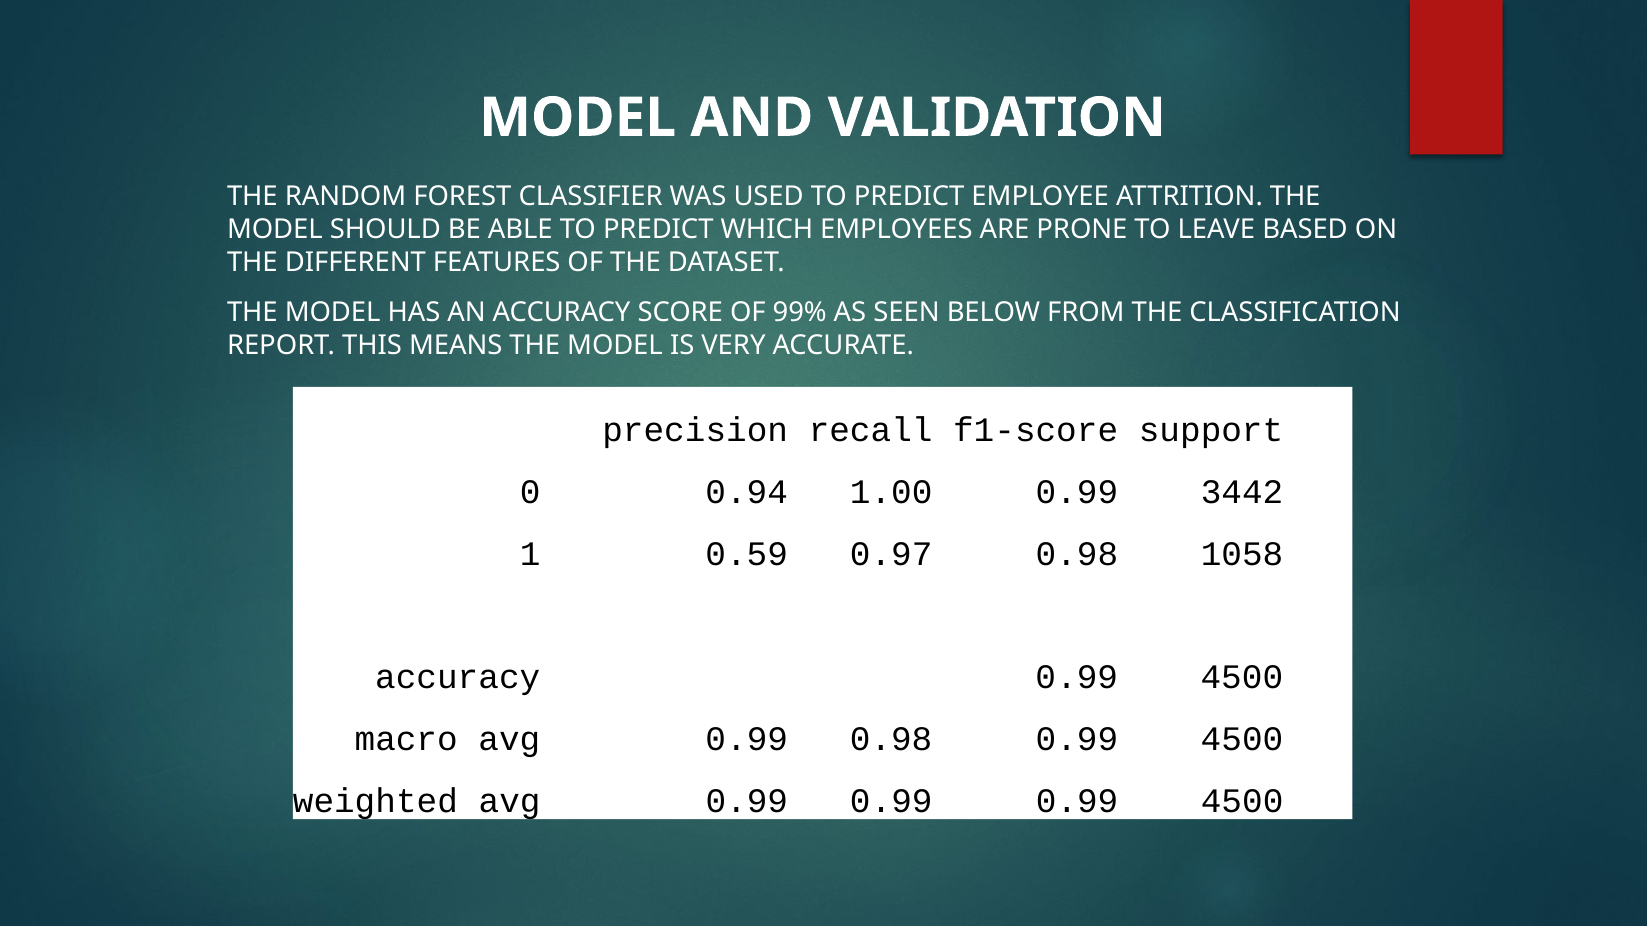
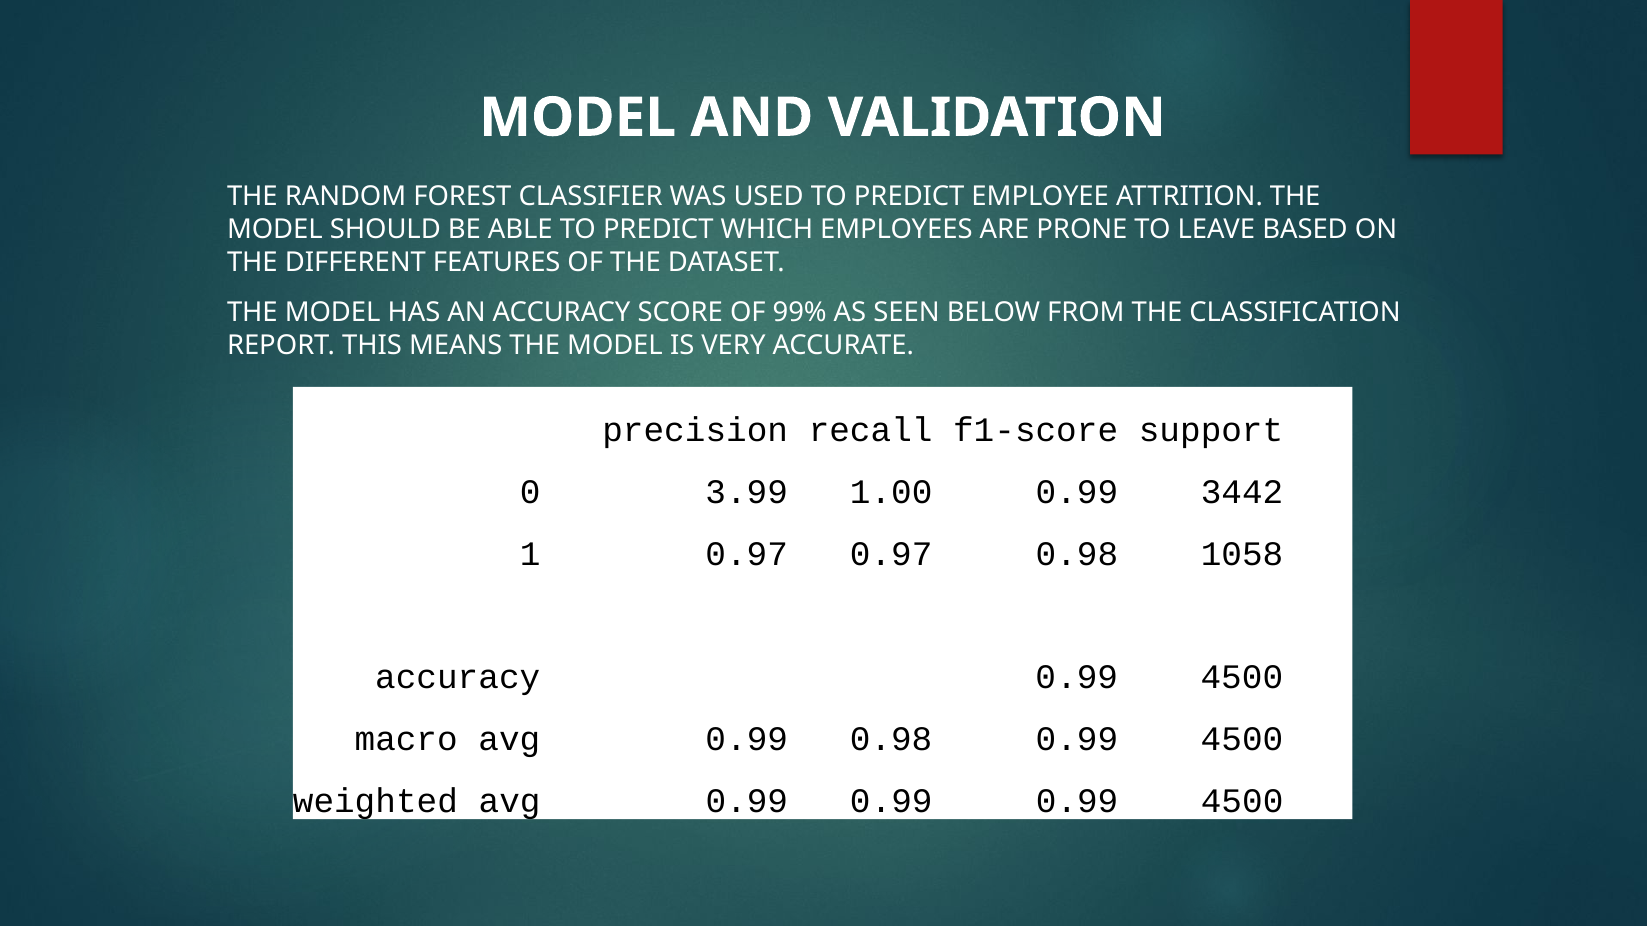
0.94: 0.94 -> 3.99 (747, 492)
1 0.59: 0.59 -> 0.97 (747, 554)
